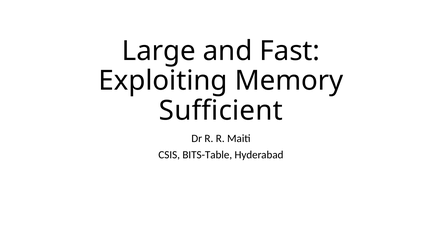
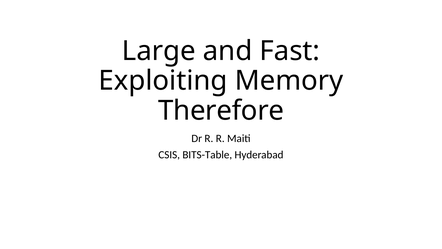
Sufficient: Sufficient -> Therefore (221, 110)
